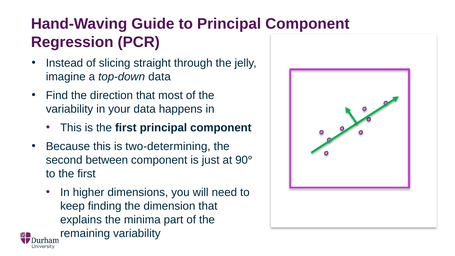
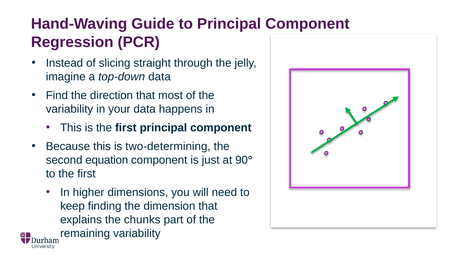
between: between -> equation (107, 160)
minima: minima -> chunks (142, 220)
